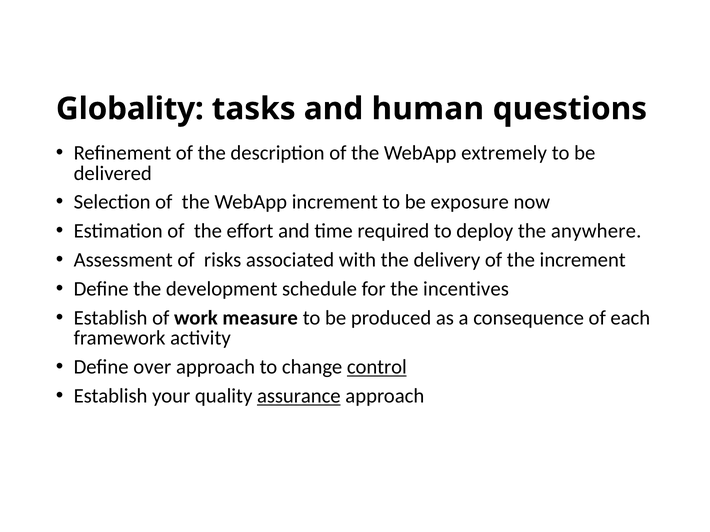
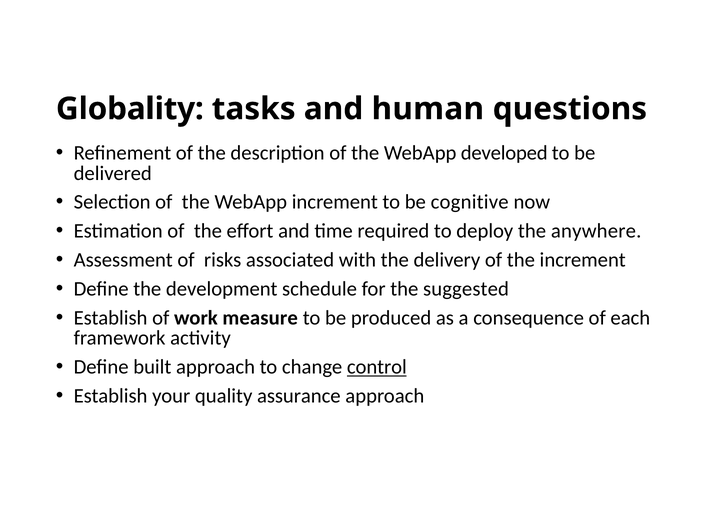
extremely: extremely -> developed (504, 153)
exposure: exposure -> cognitive (470, 202)
incentives: incentives -> suggested (466, 289)
over: over -> built (152, 367)
assurance underline: present -> none (299, 396)
